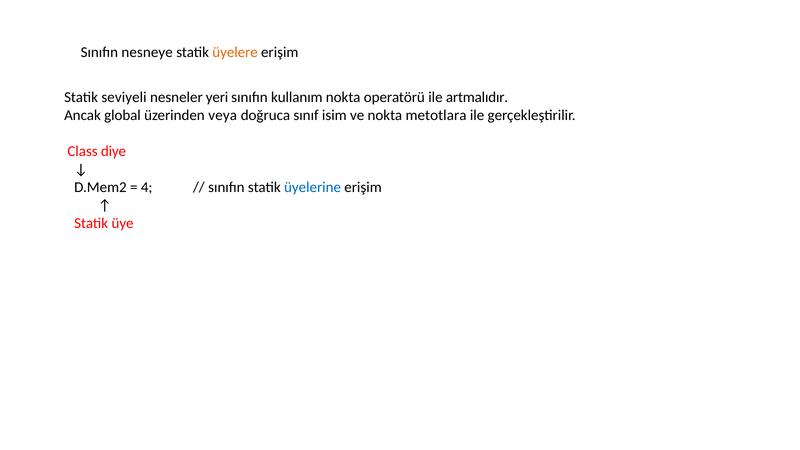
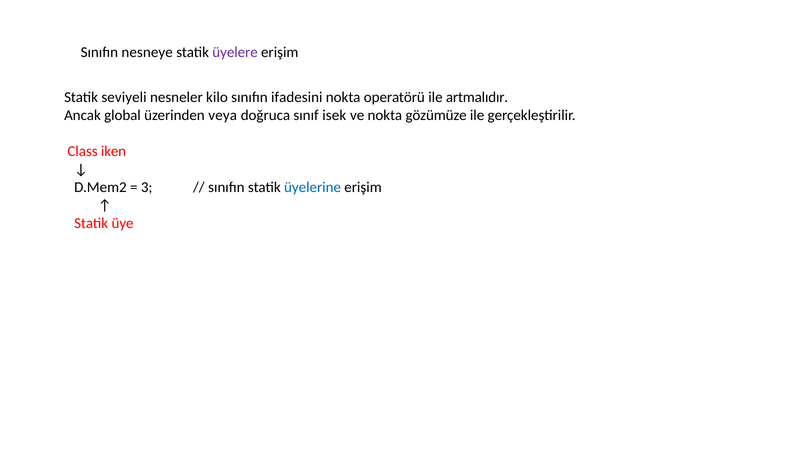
üyelere colour: orange -> purple (235, 52)
yeri: yeri -> kilo (217, 97)
kullanım: kullanım -> ifadesini (297, 97)
isim: isim -> isek (334, 115)
metotlara: metotlara -> gözümüze (436, 115)
diye: diye -> iken (114, 151)
4: 4 -> 3 (147, 187)
